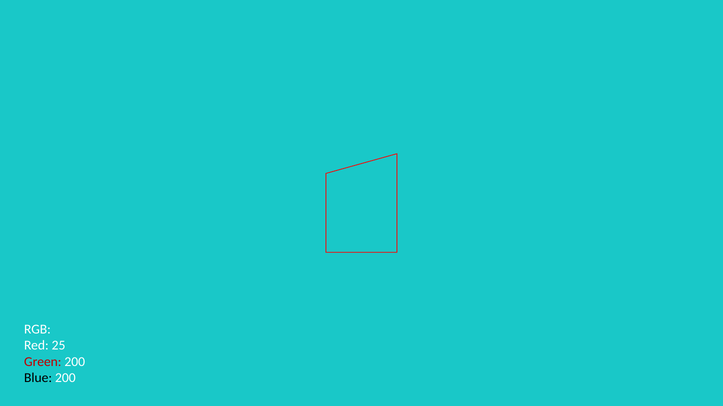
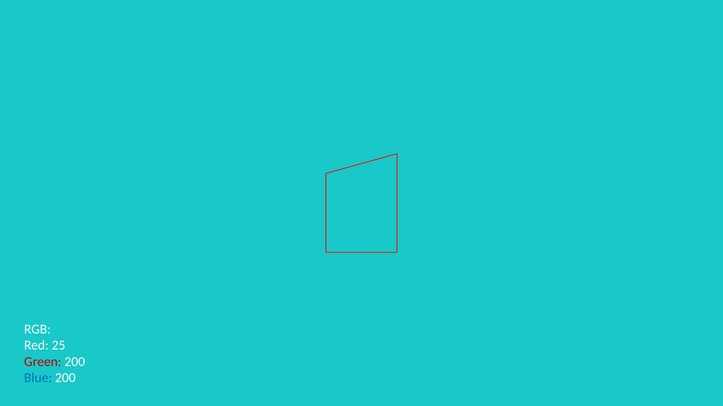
Blue colour: black -> blue (38, 379)
